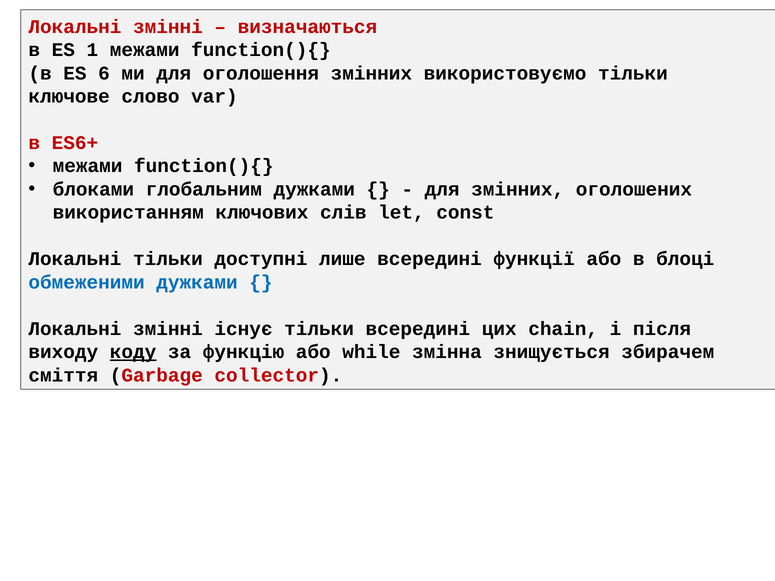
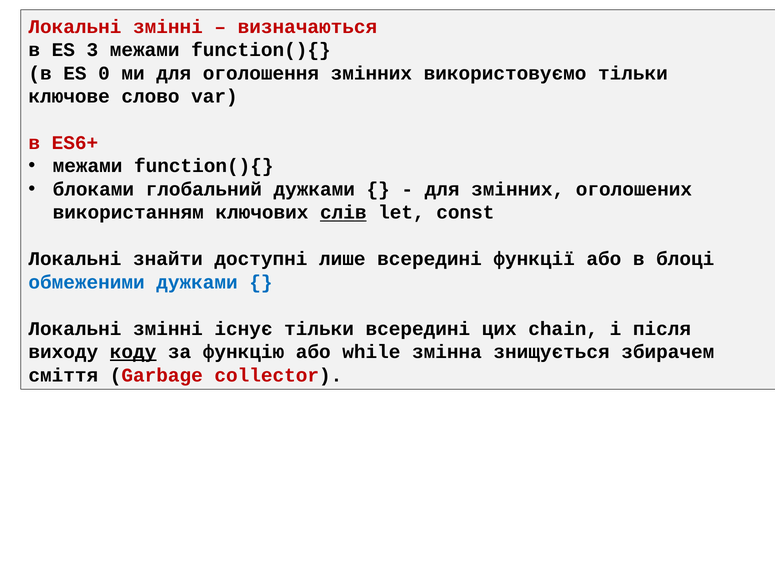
1: 1 -> 3 (92, 50)
6: 6 -> 0 (104, 73)
глобальним: глобальним -> глобальний (204, 189)
слів underline: none -> present (343, 213)
Локальні тільки: тільки -> знайти (168, 259)
